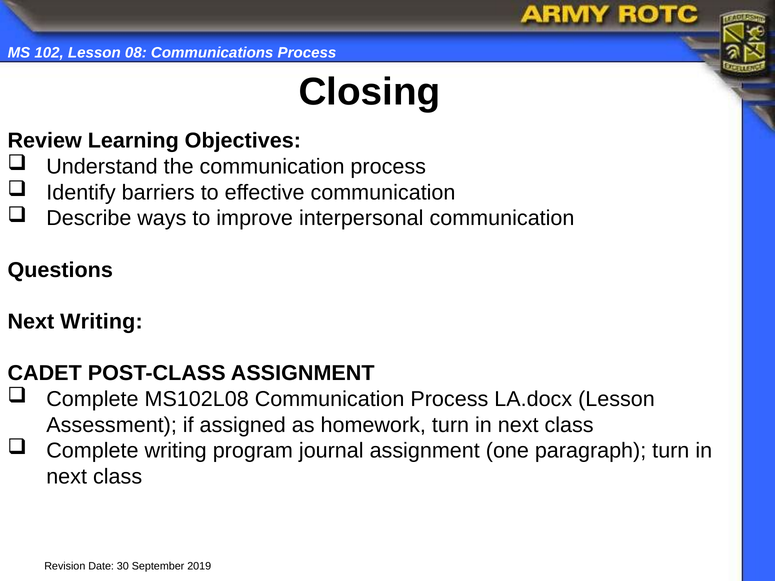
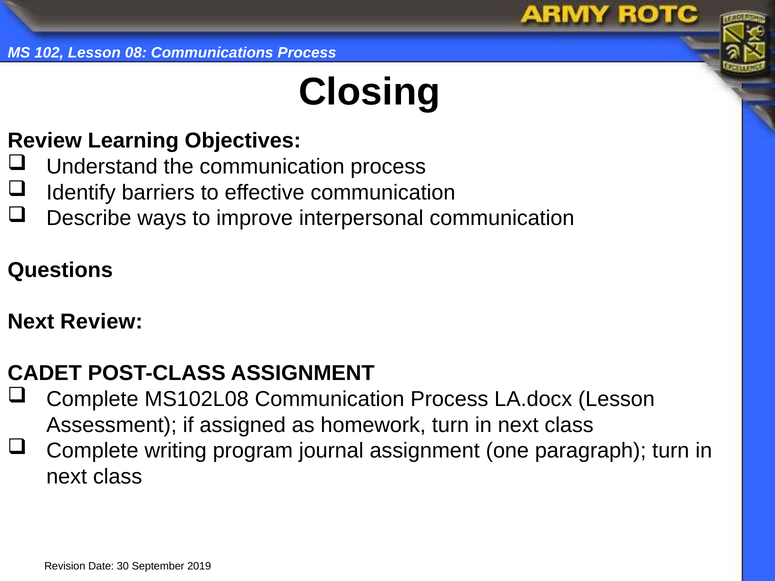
Next Writing: Writing -> Review (101, 322)
